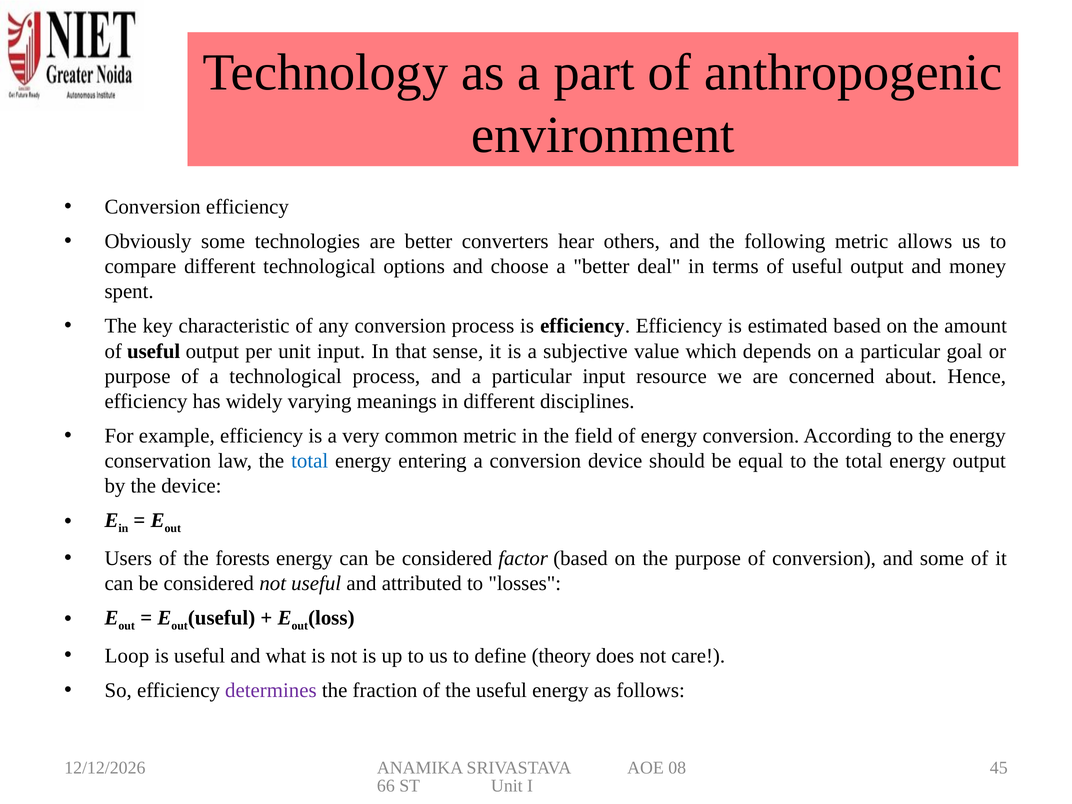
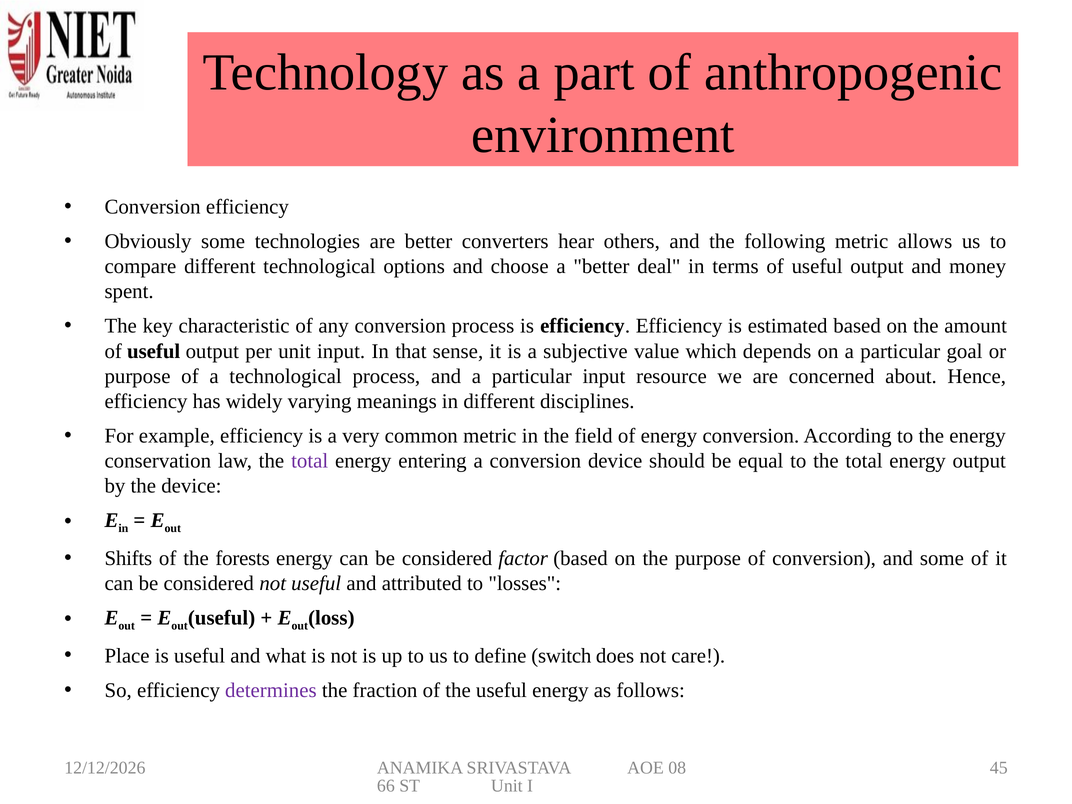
total colour: blue -> purple (310, 461)
Users: Users -> Shifts (128, 558)
Loop: Loop -> Place (127, 656)
theory: theory -> switch (561, 656)
